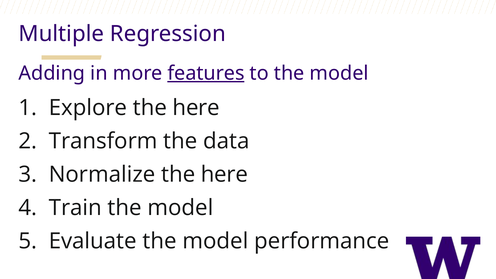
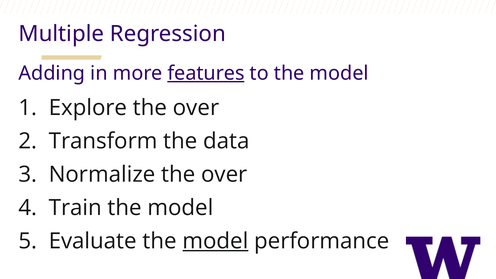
Explore the here: here -> over (196, 108)
Normalize the here: here -> over (224, 174)
model underline: none -> present (215, 241)
